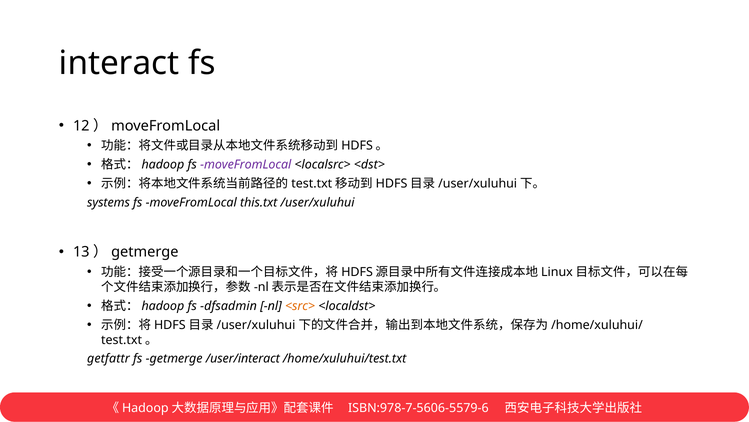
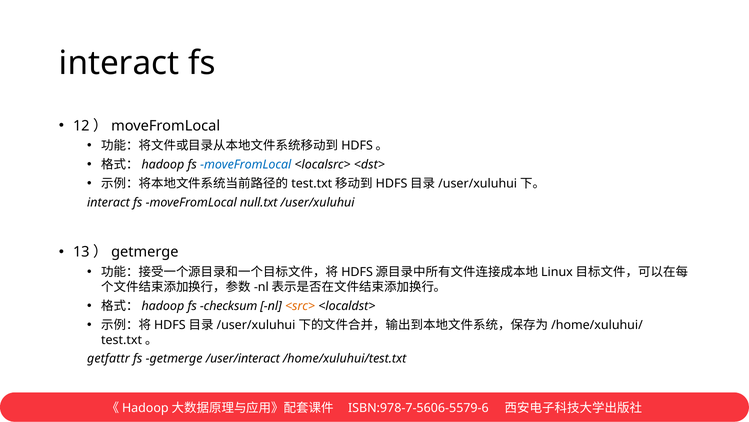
moveFromLocal colour: purple -> blue (246, 164)
systems: systems -> interact (108, 202)
this.txt: this.txt -> null.txt (259, 202)
dfsadmin: dfsadmin -> checksum (229, 306)
